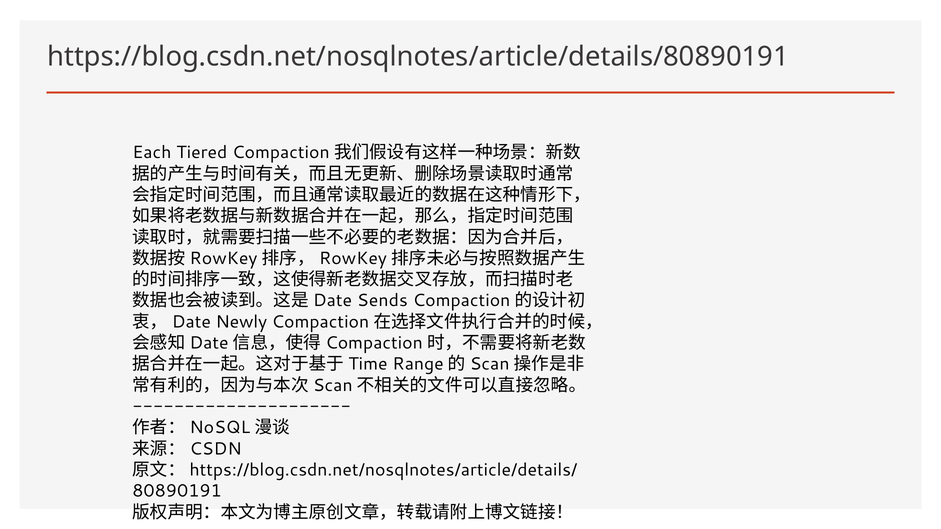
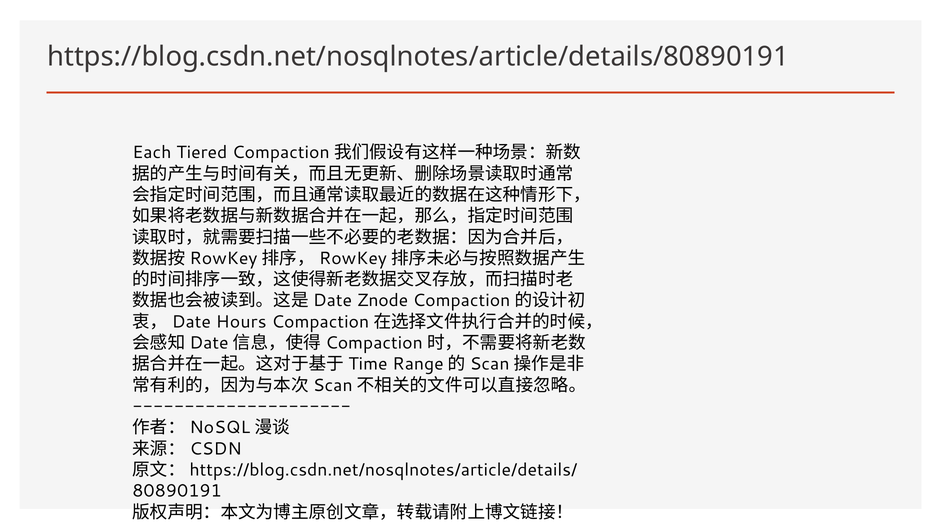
Sends: Sends -> Znode (383, 301)
Newly: Newly -> Hours (241, 322)
